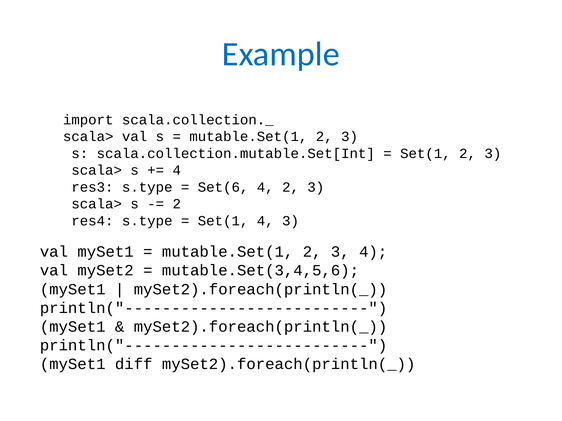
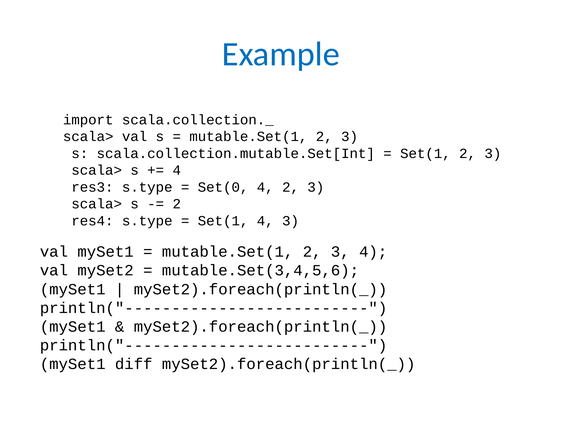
Set(6: Set(6 -> Set(0 (223, 187)
